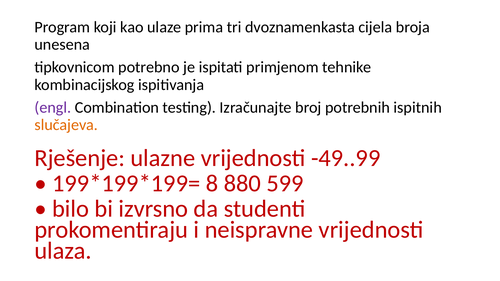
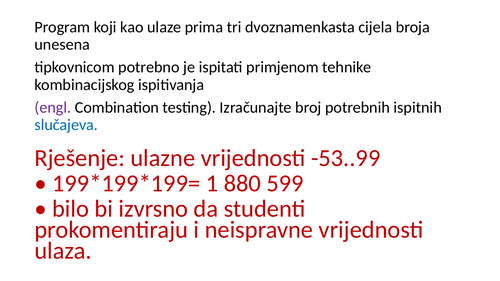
slučajeva colour: orange -> blue (66, 125)
-49..99: -49..99 -> -53..99 (346, 158)
8: 8 -> 1 (212, 183)
